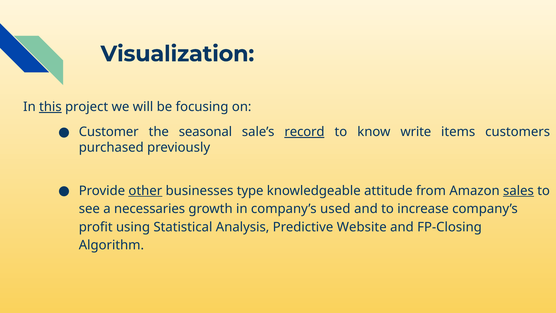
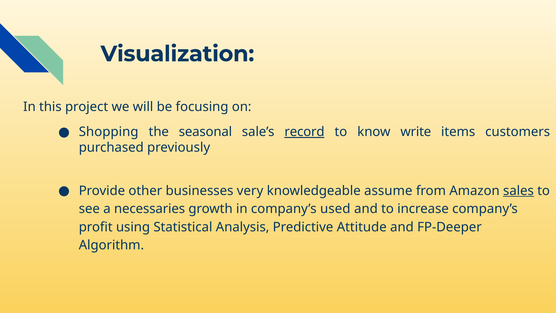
this underline: present -> none (50, 107)
Customer: Customer -> Shopping (109, 132)
other underline: present -> none (145, 191)
type: type -> very (250, 191)
attitude: attitude -> assume (388, 191)
Website: Website -> Attitude (362, 227)
FP-Closing: FP-Closing -> FP-Deeper (449, 227)
